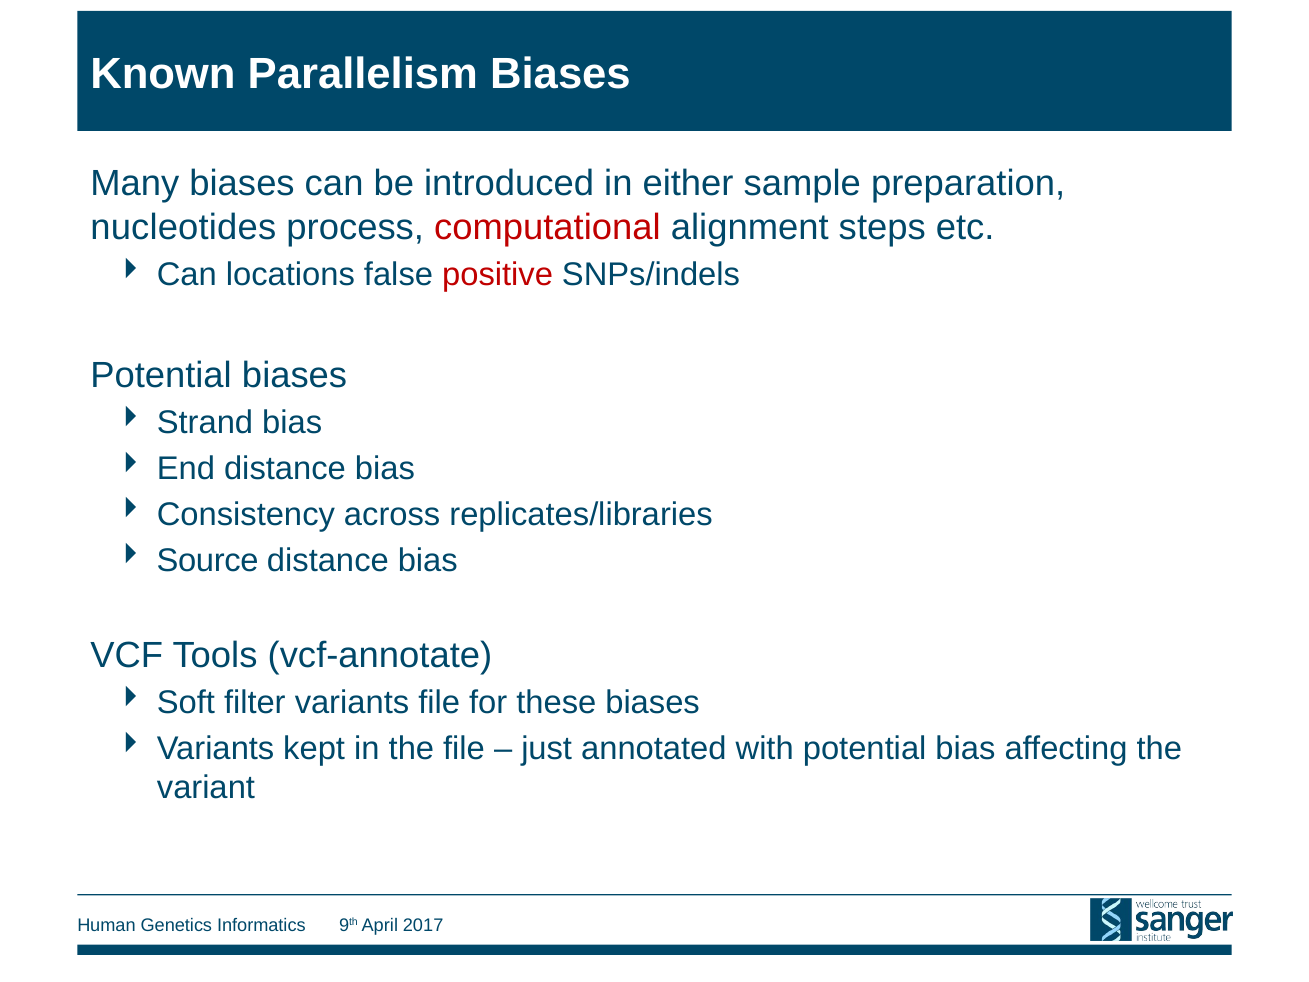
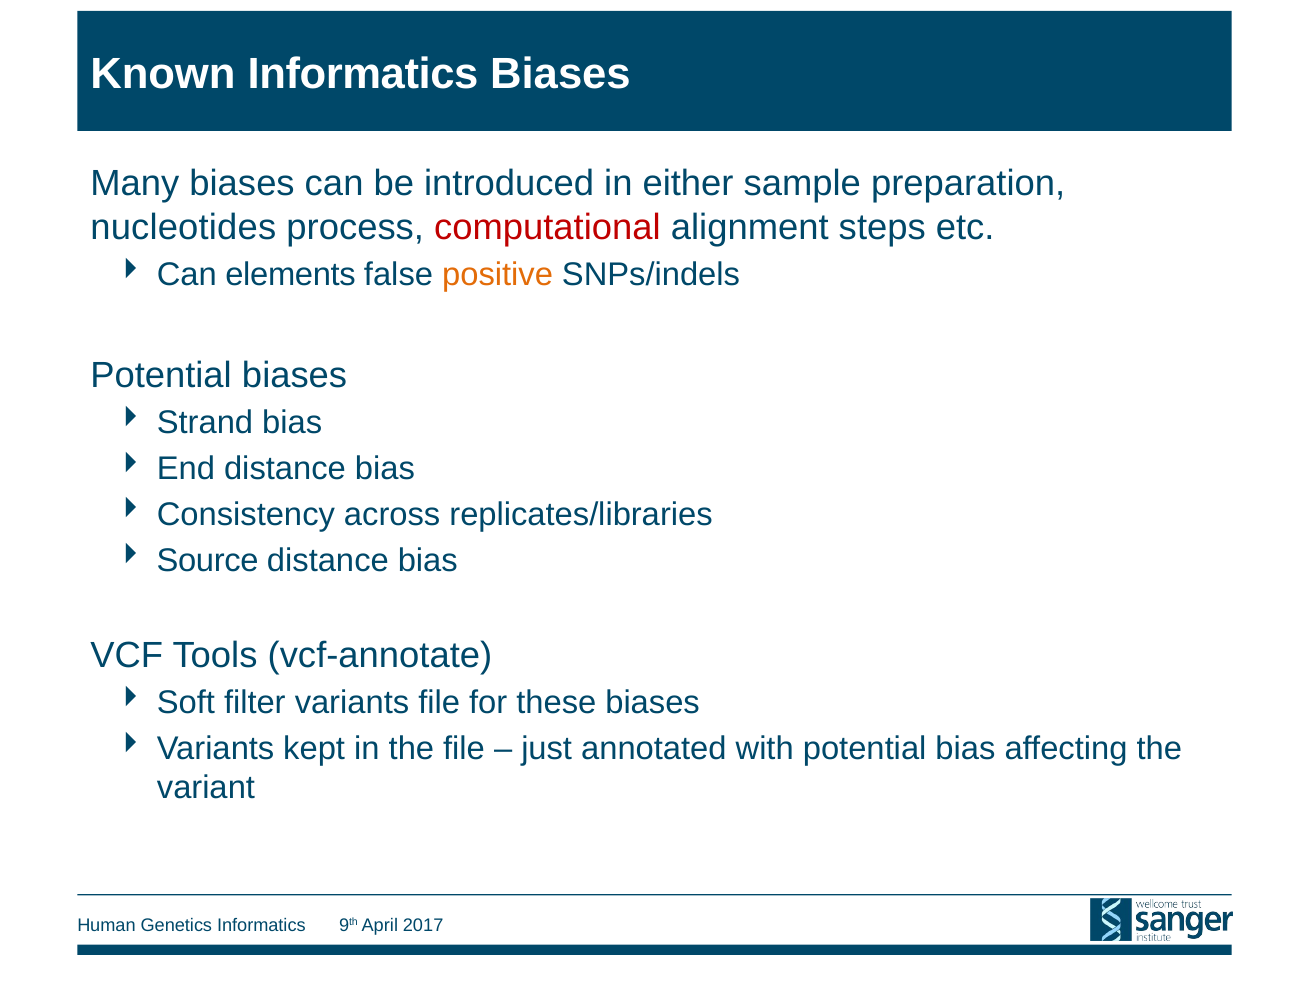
Known Parallelism: Parallelism -> Informatics (363, 74)
locations: locations -> elements (291, 275)
positive colour: red -> orange (498, 275)
